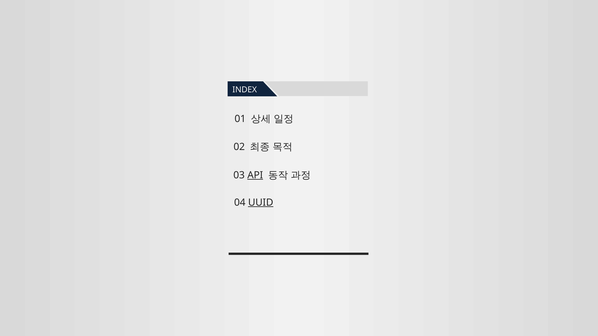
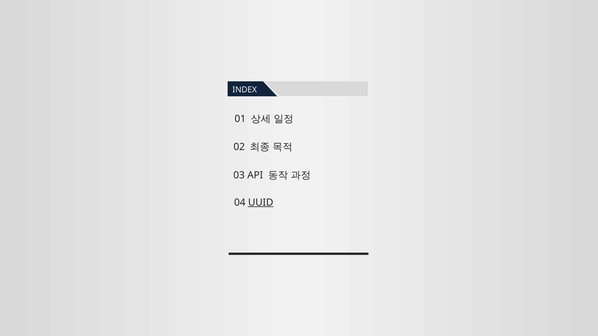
API underline: present -> none (255, 175)
